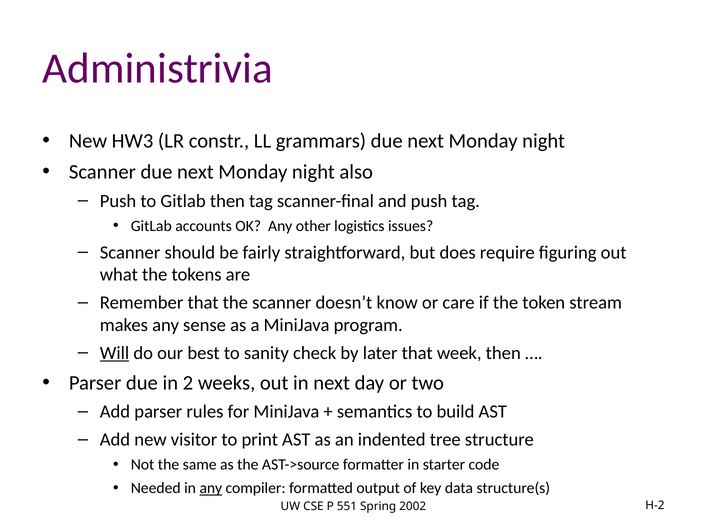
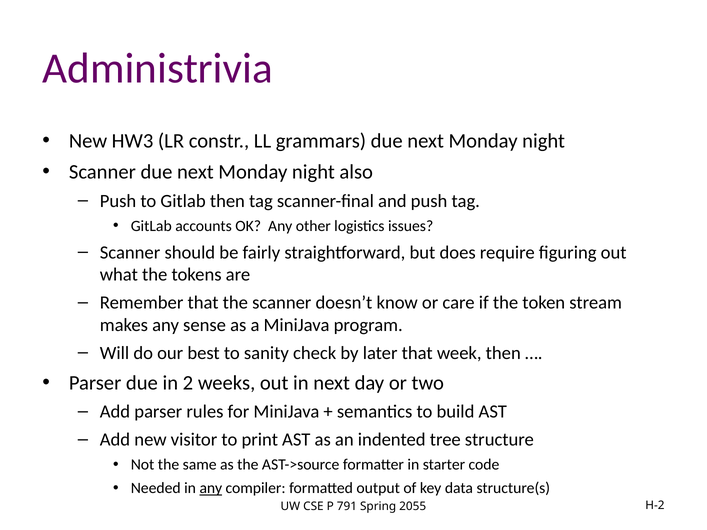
Will underline: present -> none (115, 353)
551: 551 -> 791 (347, 506)
2002: 2002 -> 2055 (413, 506)
